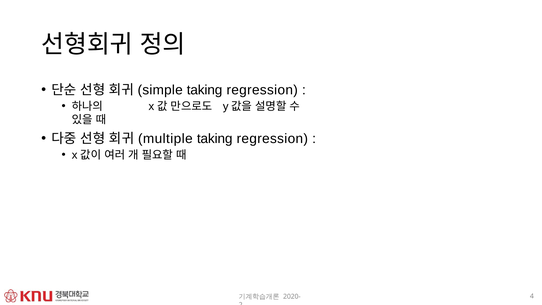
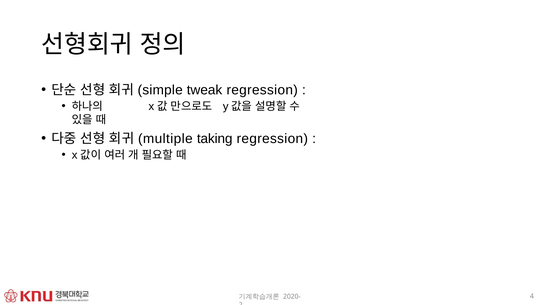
taking: taking -> tweak (204, 90)
